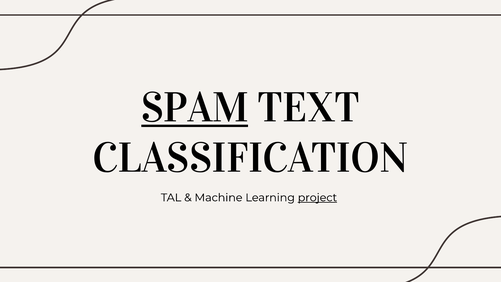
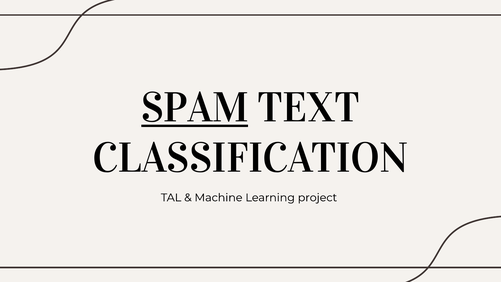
project underline: present -> none (317, 197)
